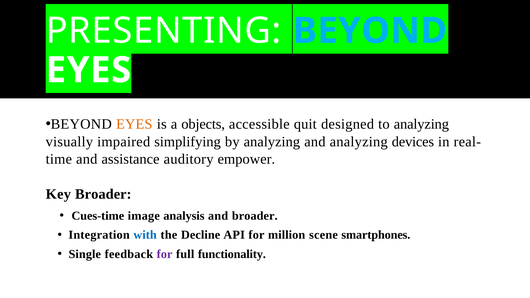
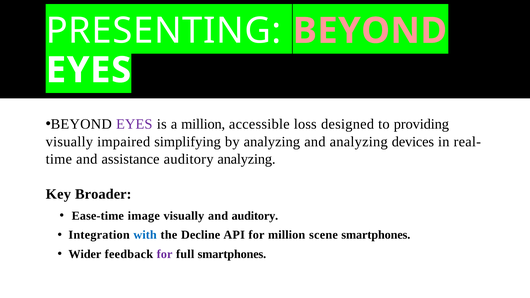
BEYOND colour: light blue -> pink (370, 31)
EYES colour: orange -> purple (134, 124)
a objects: objects -> million (203, 124)
quit: quit -> loss (305, 124)
to analyzing: analyzing -> providing (421, 124)
auditory empower: empower -> analyzing (247, 159)
Cues-time: Cues-time -> Ease-time (98, 216)
image analysis: analysis -> visually (184, 216)
and broader: broader -> auditory (255, 216)
Single: Single -> Wider (85, 254)
full functionality: functionality -> smartphones (232, 254)
